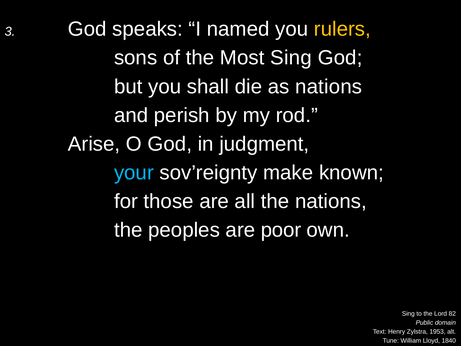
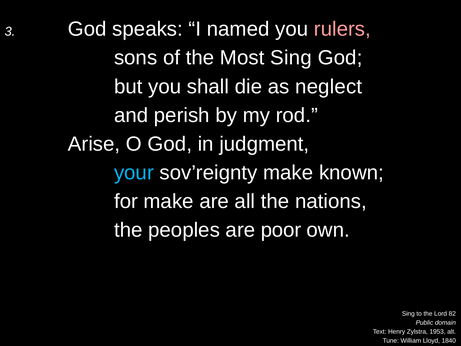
rulers colour: yellow -> pink (342, 29)
as nations: nations -> neglect (329, 87)
for those: those -> make (169, 201)
